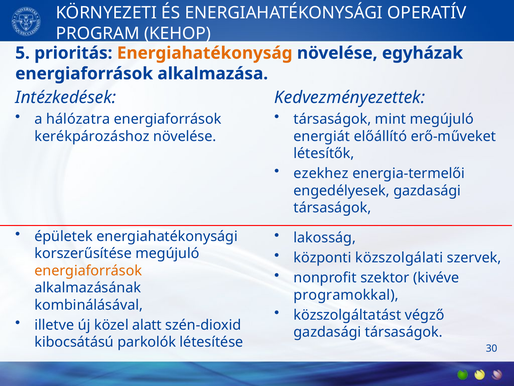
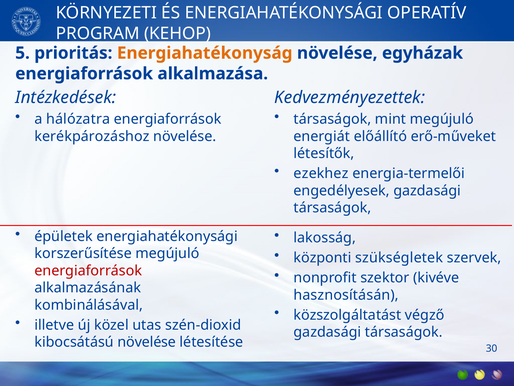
közszolgálati: közszolgálati -> szükségletek (399, 258)
energiaforrások colour: orange -> red (88, 270)
programokkal: programokkal -> hasznosításán (346, 295)
alatt: alatt -> utas (147, 325)
kibocsátású parkolók: parkolók -> növelése (147, 342)
